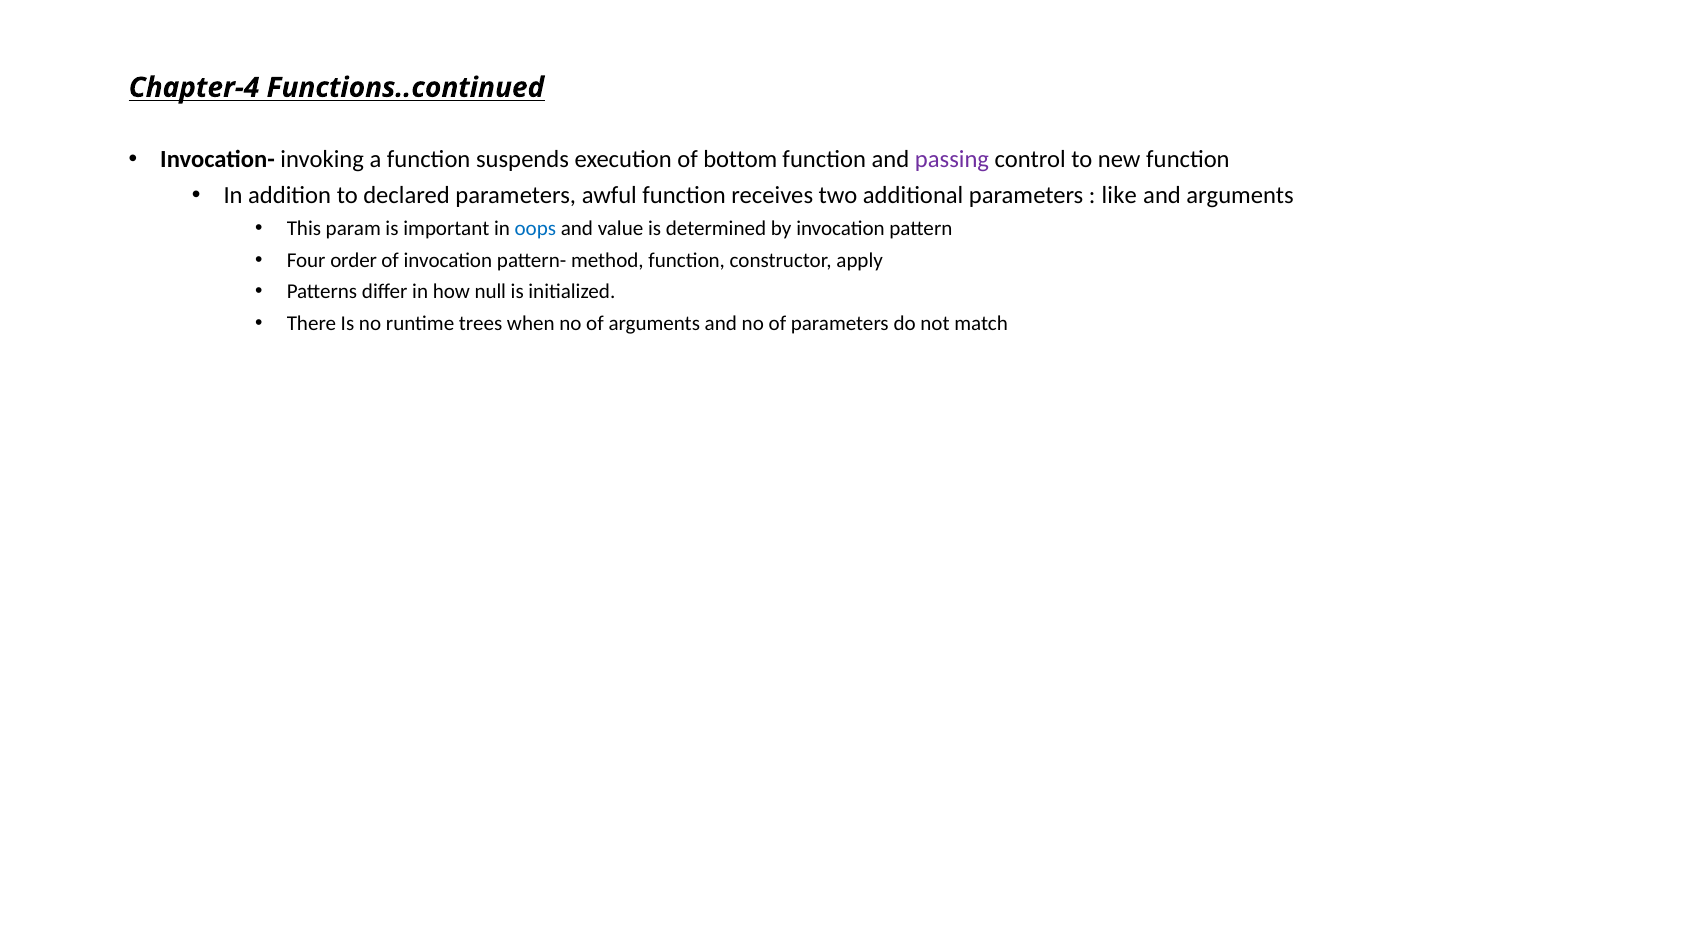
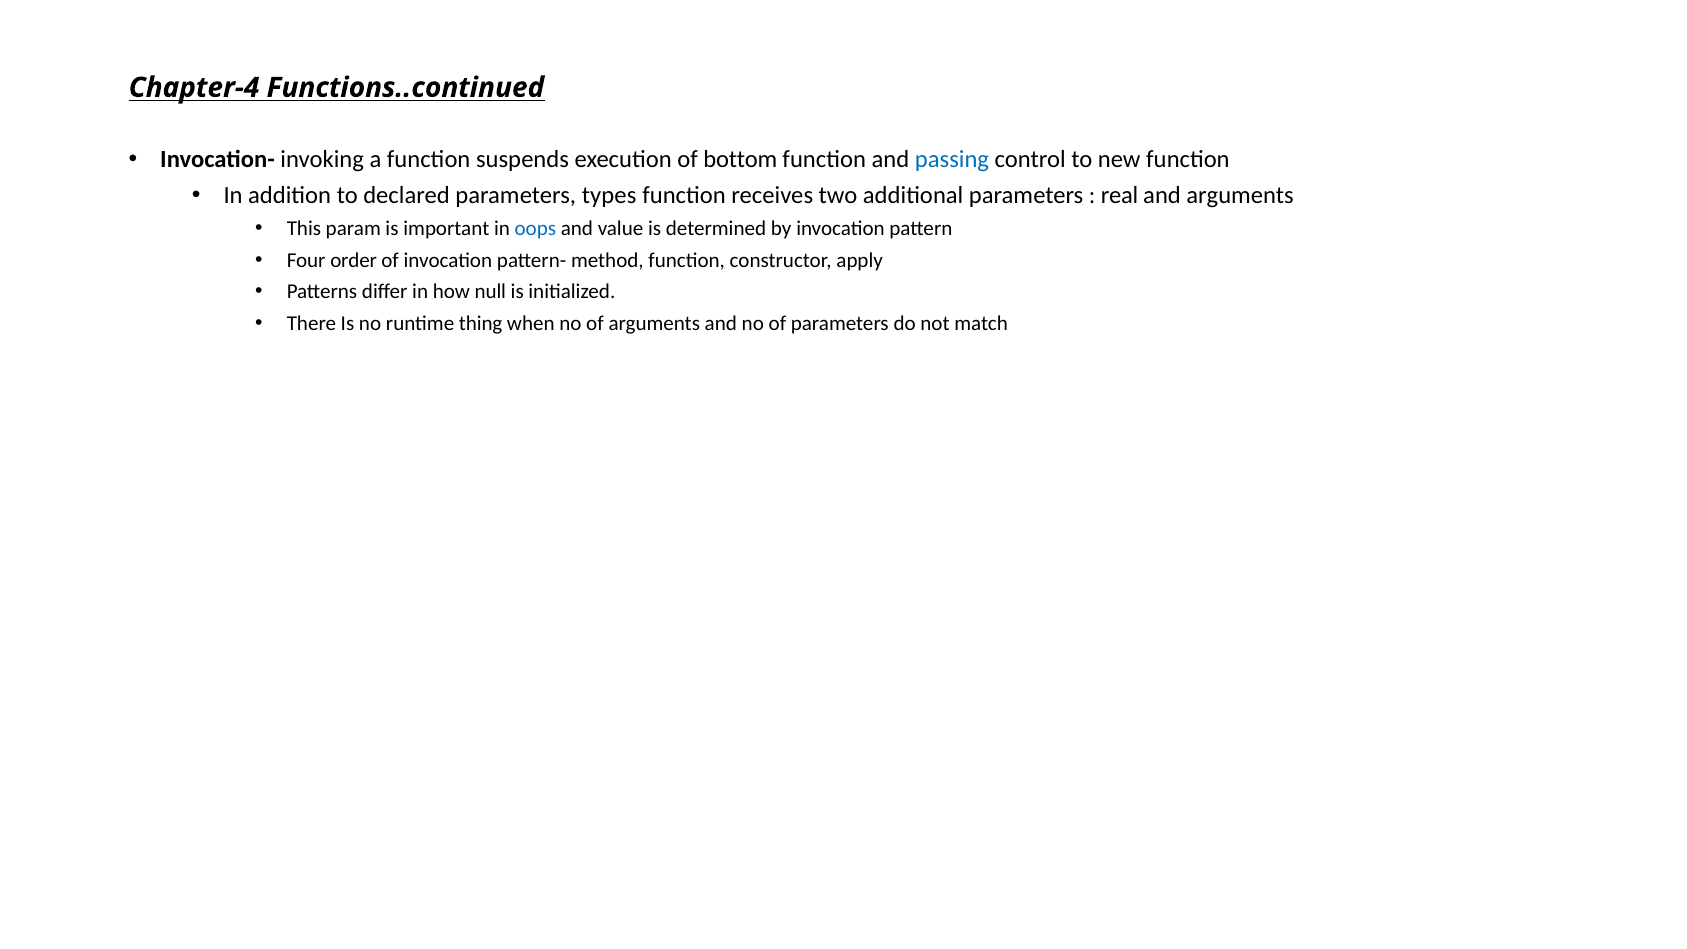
passing colour: purple -> blue (952, 160)
awful: awful -> types (609, 195)
like: like -> real (1120, 195)
trees: trees -> thing (481, 323)
